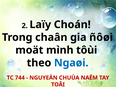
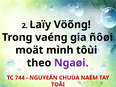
Choán: Choán -> Vöõng (72, 25)
chaân: chaân -> vaéng (51, 37)
Ngaøi colour: blue -> purple (71, 63)
